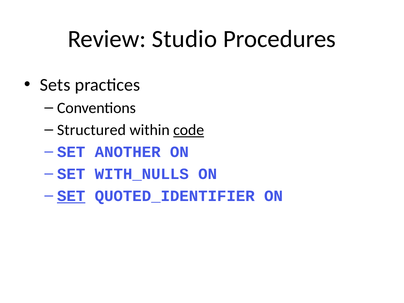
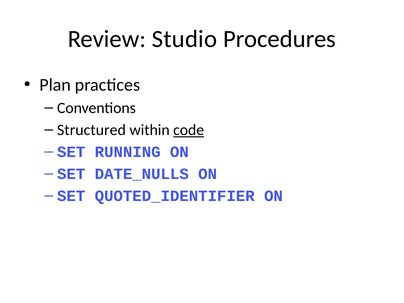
Sets: Sets -> Plan (55, 85)
ANOTHER: ANOTHER -> RUNNING (128, 152)
WITH_NULLS: WITH_NULLS -> DATE_NULLS (142, 174)
SET underline: present -> none (71, 196)
